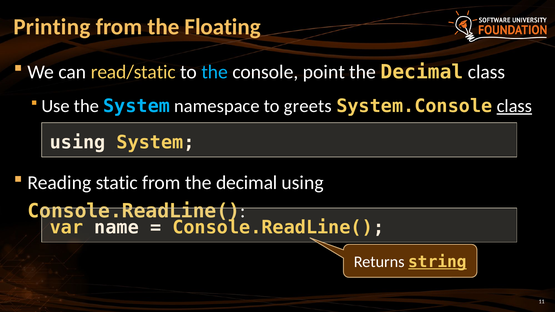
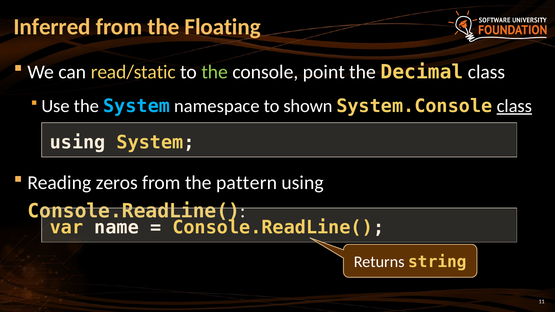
Printing: Printing -> Inferred (52, 27)
the colour: light blue -> light green (215, 72)
greets: greets -> shown (308, 106)
static: static -> zeros (117, 183)
from the decimal: decimal -> pattern (247, 183)
string underline: present -> none (437, 262)
